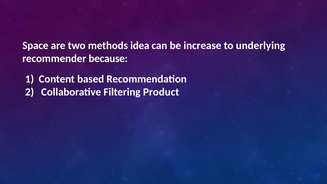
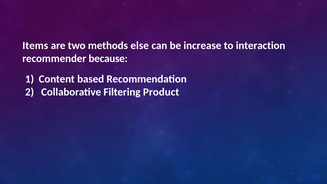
Space: Space -> Items (35, 46)
idea: idea -> else (140, 46)
underlying: underlying -> interaction (261, 46)
